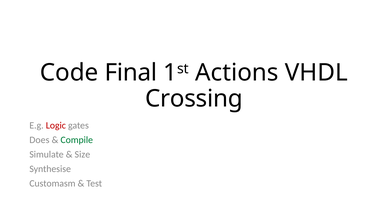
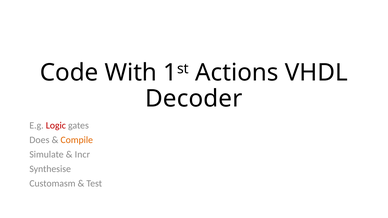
Final: Final -> With (131, 73)
Crossing: Crossing -> Decoder (194, 99)
Compile colour: green -> orange (77, 140)
Size: Size -> Incr (82, 154)
